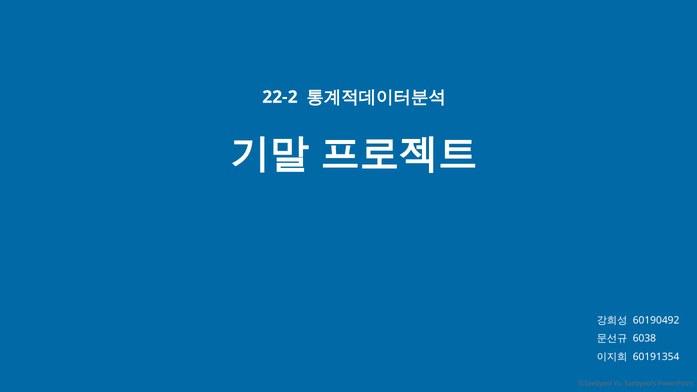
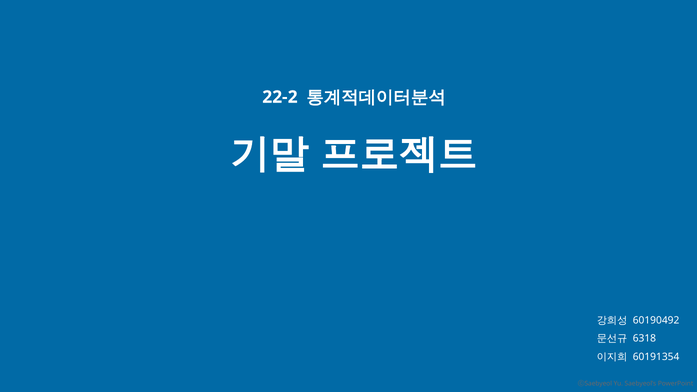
6038: 6038 -> 6318 (644, 339)
